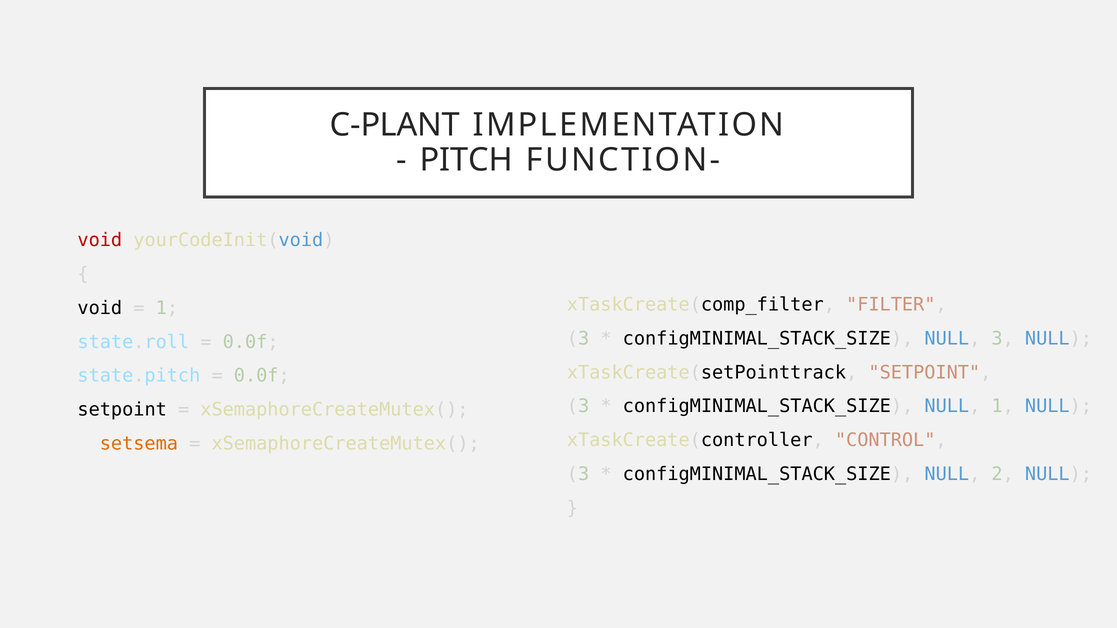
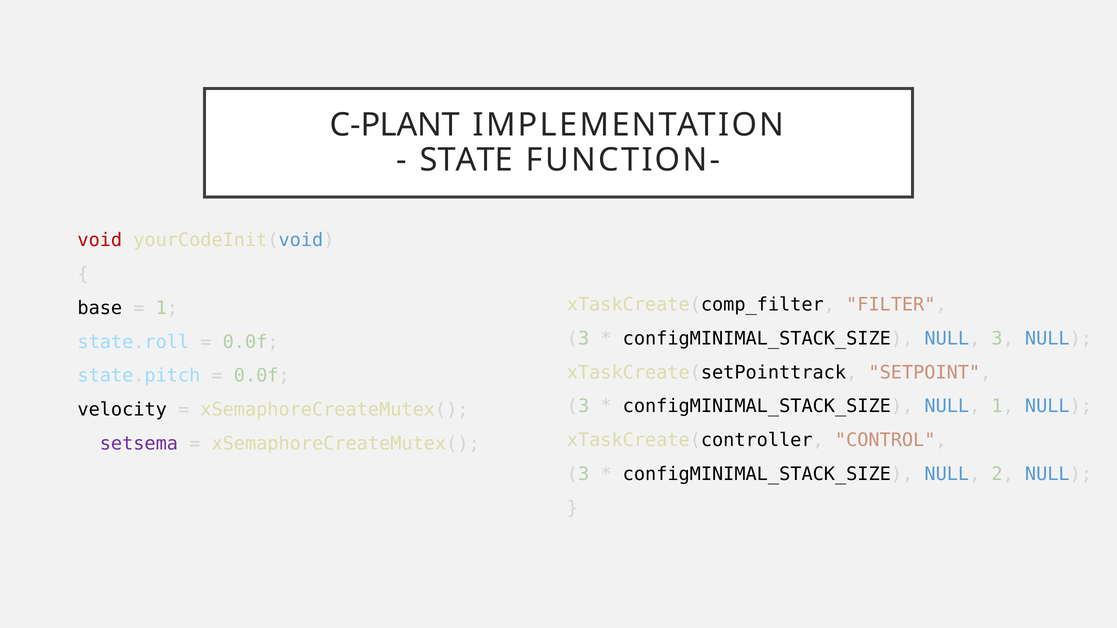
PITCH: PITCH -> STATE (466, 160)
void: void -> base (100, 308)
setpoint: setpoint -> velocity (122, 410)
setsema colour: orange -> purple (139, 444)
